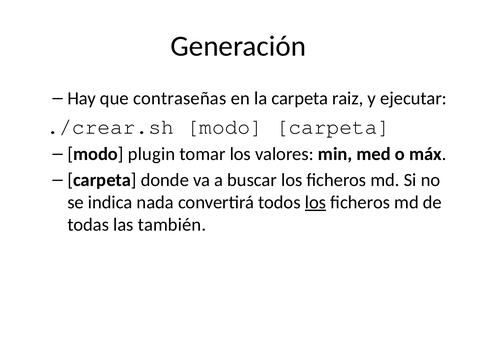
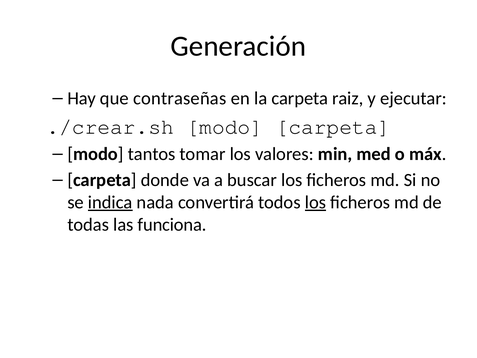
plugin: plugin -> tantos (152, 154)
indica underline: none -> present (110, 202)
también: también -> funciona (172, 225)
